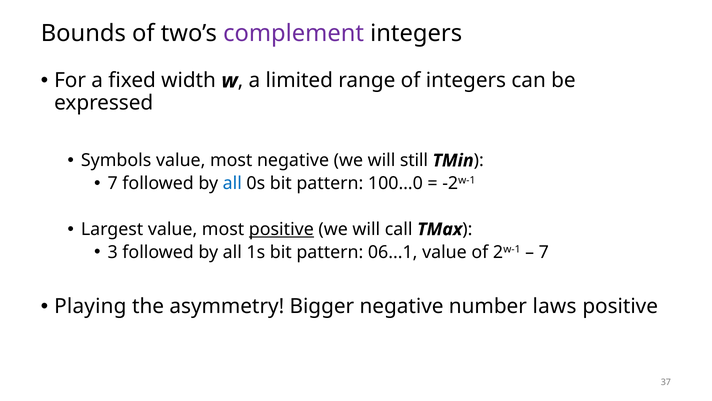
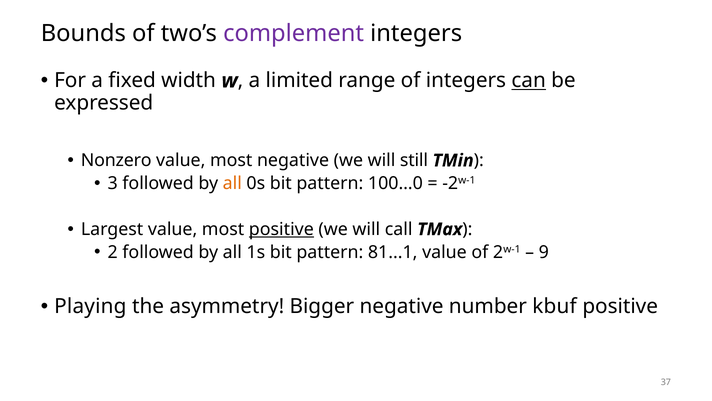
can underline: none -> present (529, 81)
Symbols: Symbols -> Nonzero (116, 160)
7: 7 -> 3 (113, 183)
all colour: blue -> orange (232, 183)
3: 3 -> 2 (113, 252)
06...1: 06...1 -> 81...1 (393, 252)
7: 7 -> 9 (544, 252)
laws: laws -> kbuf (555, 306)
